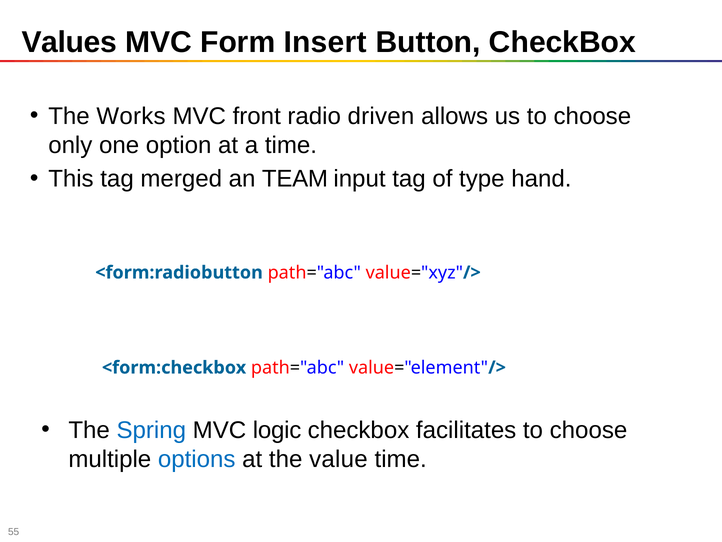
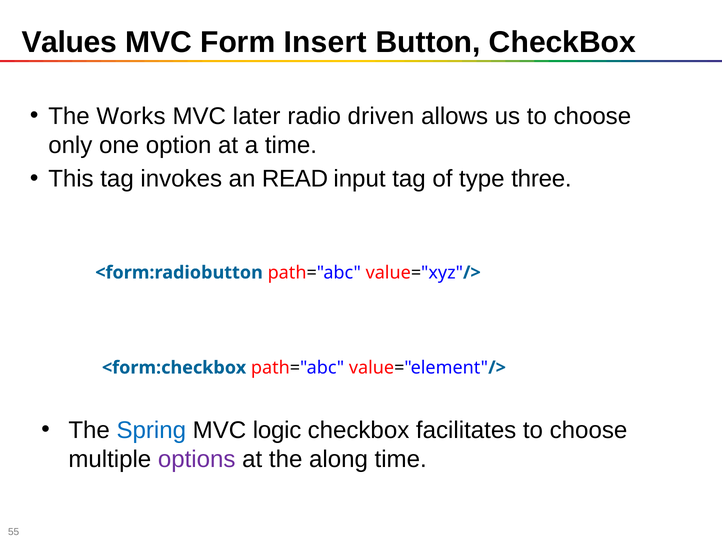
front: front -> later (257, 116)
merged: merged -> invokes (181, 179)
TEAM: TEAM -> READ (295, 179)
hand: hand -> three (541, 179)
options colour: blue -> purple (197, 459)
value: value -> along (339, 459)
